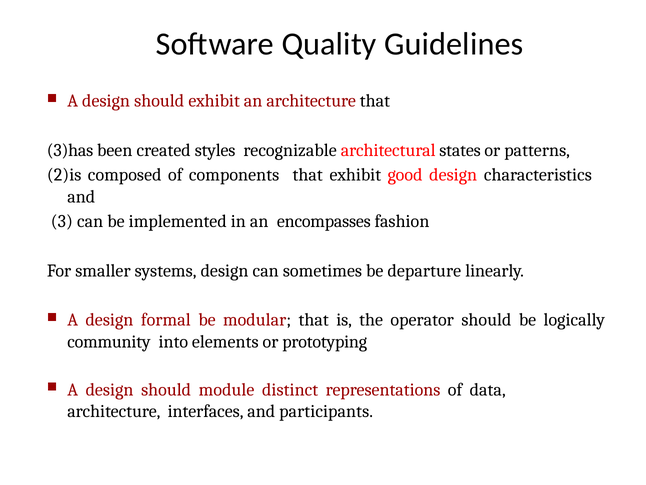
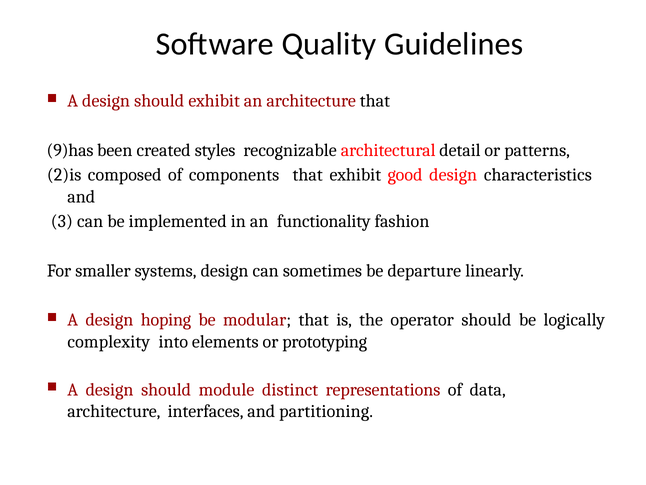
3)has: 3)has -> 9)has (70, 150)
states: states -> detail (460, 150)
encompasses: encompasses -> functionality (324, 221)
formal: formal -> hoping (166, 320)
community: community -> complexity (109, 341)
participants: participants -> partitioning (326, 411)
